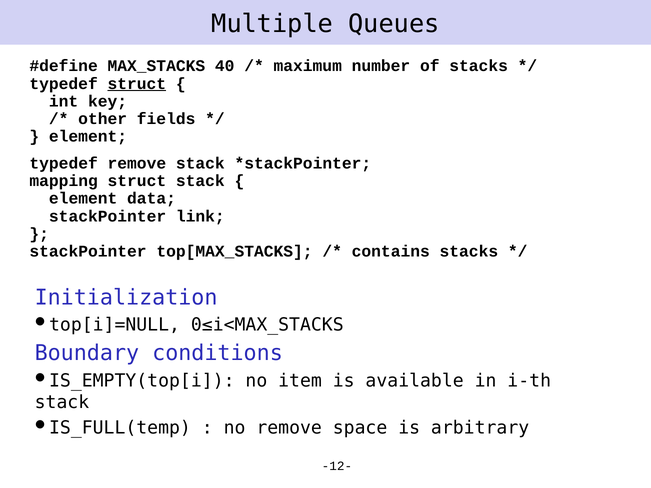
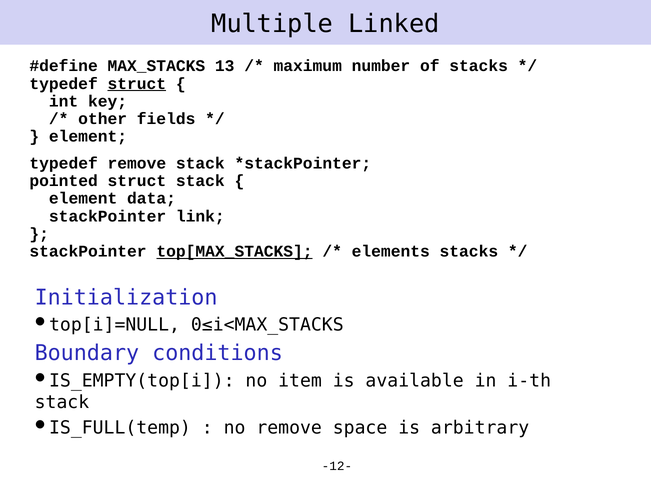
Queues: Queues -> Linked (394, 24)
40: 40 -> 13 (225, 66)
mapping: mapping -> pointed (64, 181)
top[MAX_STACKS underline: none -> present (235, 251)
contains: contains -> elements (391, 251)
